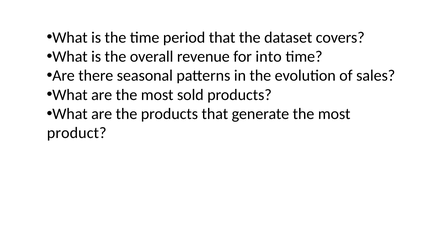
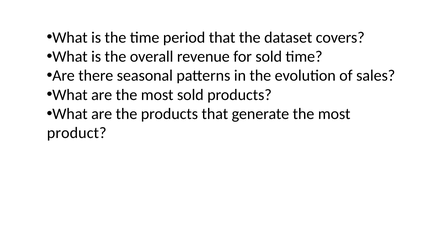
for into: into -> sold (269, 57)
